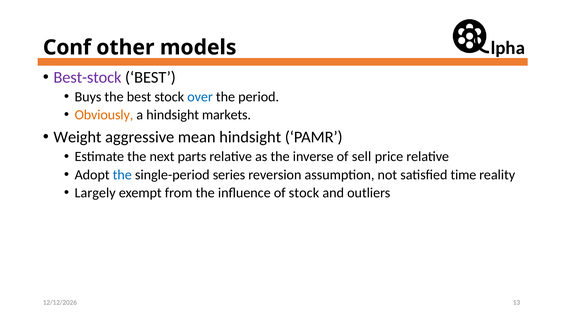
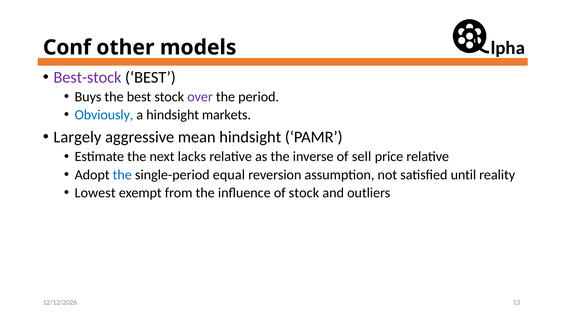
over colour: blue -> purple (200, 97)
Obviously colour: orange -> blue (104, 115)
Weight: Weight -> Largely (77, 137)
parts: parts -> lacks (192, 156)
series: series -> equal (229, 175)
time: time -> until (463, 175)
Largely: Largely -> Lowest (95, 193)
